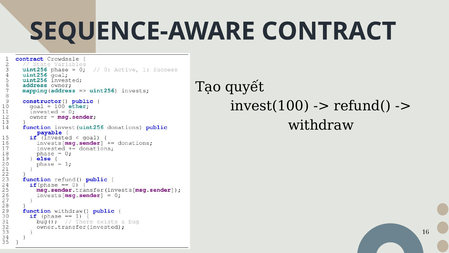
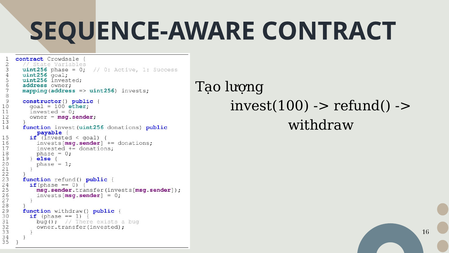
quyết: quyết -> lượng (245, 87)
